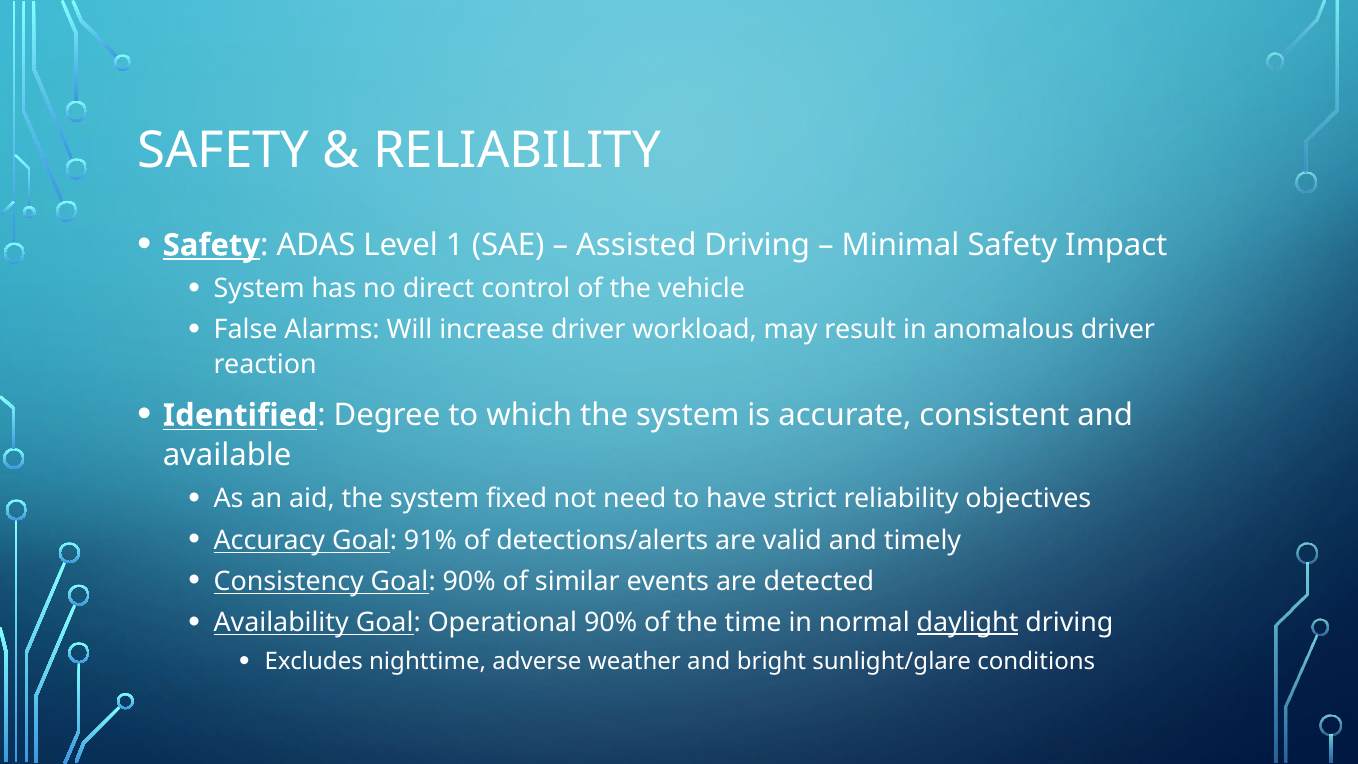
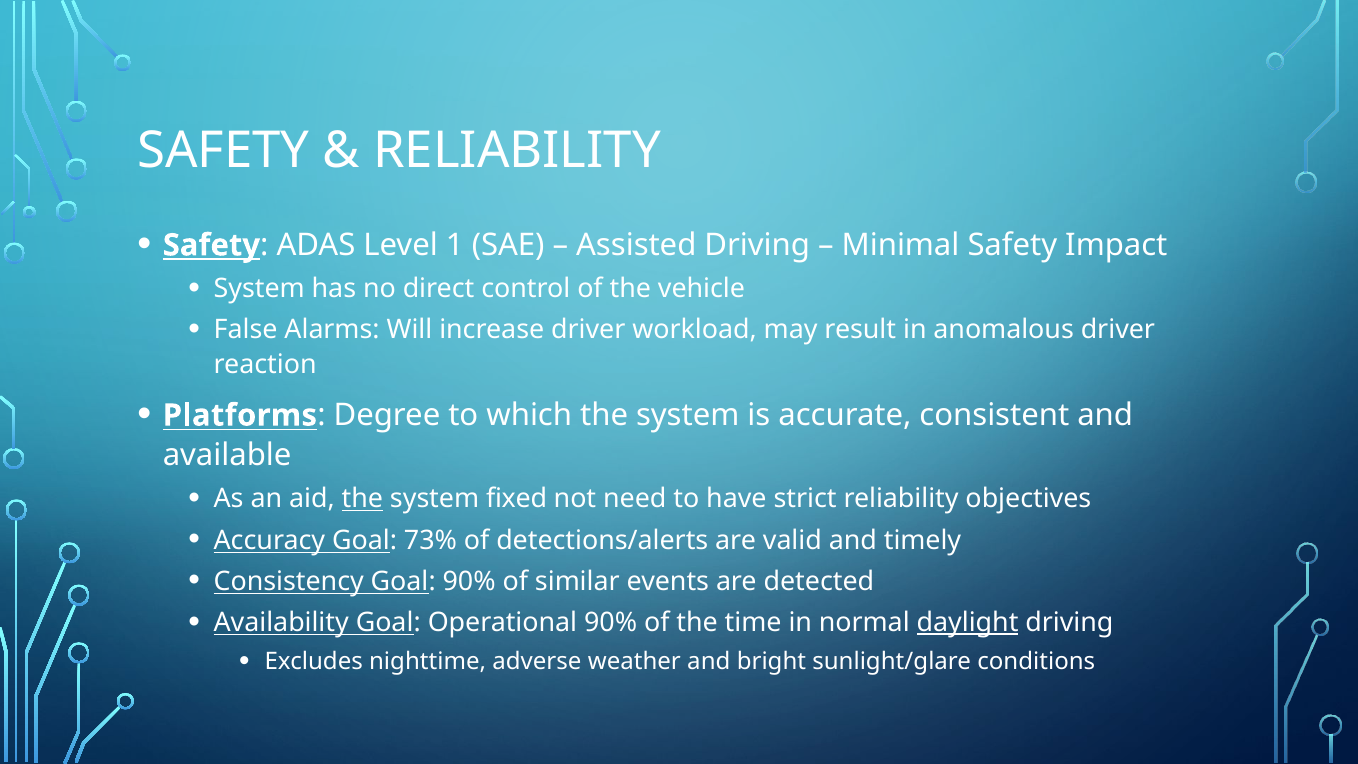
Identified: Identified -> Platforms (240, 415)
the underline: none -> present (362, 499)
91%: 91% -> 73% (431, 540)
